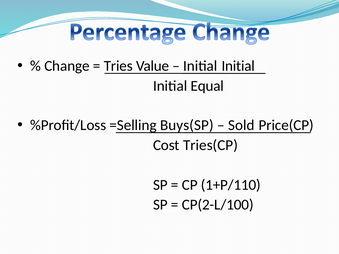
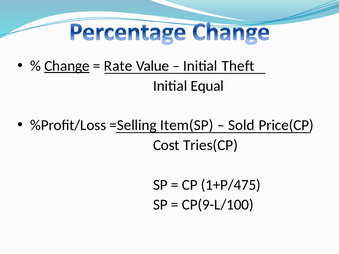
Change underline: none -> present (67, 66)
Tries: Tries -> Rate (118, 66)
Initial: Initial -> Theft (238, 66)
Buys(SP: Buys(SP -> Item(SP (187, 125)
1+P/110: 1+P/110 -> 1+P/475 (231, 185)
CP(2-L/100: CP(2-L/100 -> CP(9-L/100 (218, 205)
